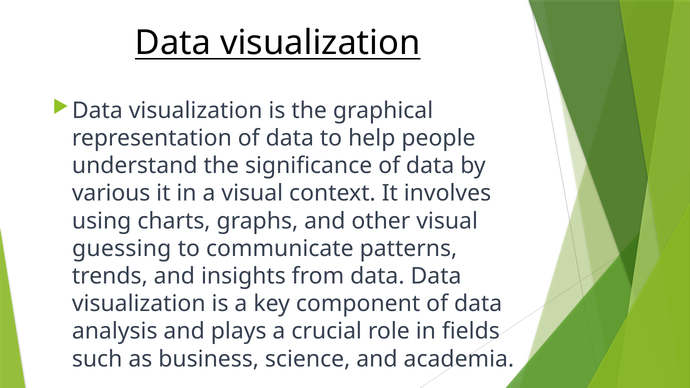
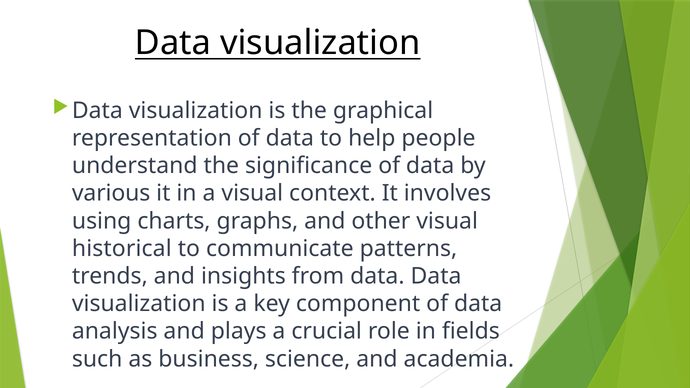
guessing: guessing -> historical (122, 249)
